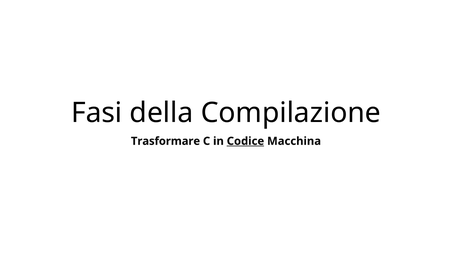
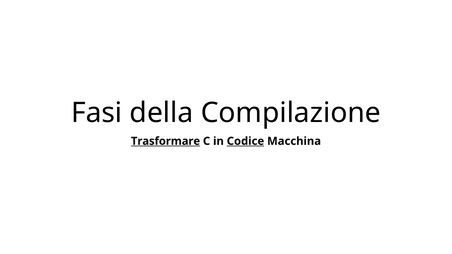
Trasformare underline: none -> present (166, 141)
